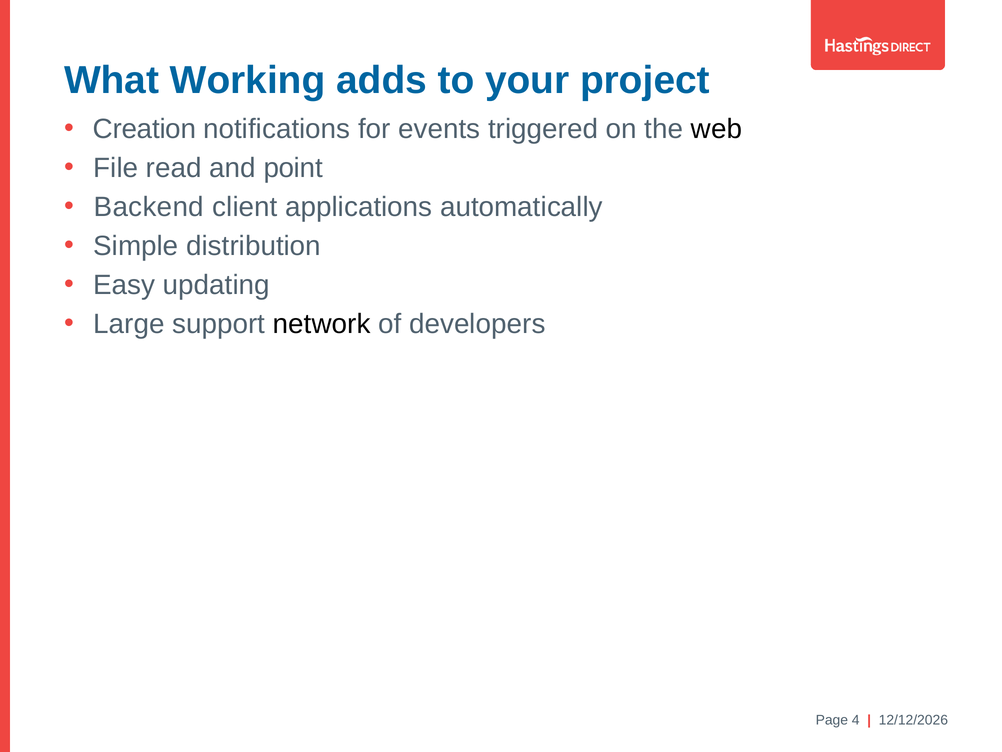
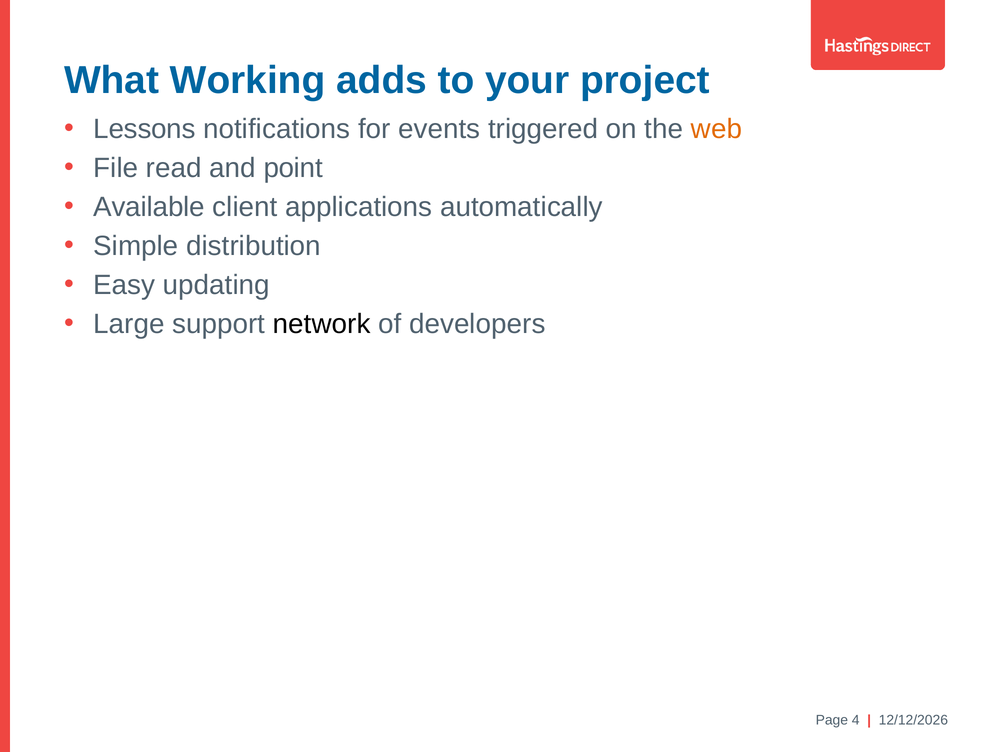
Creation: Creation -> Lessons (145, 129)
web colour: black -> orange (717, 129)
Backend: Backend -> Available (149, 207)
